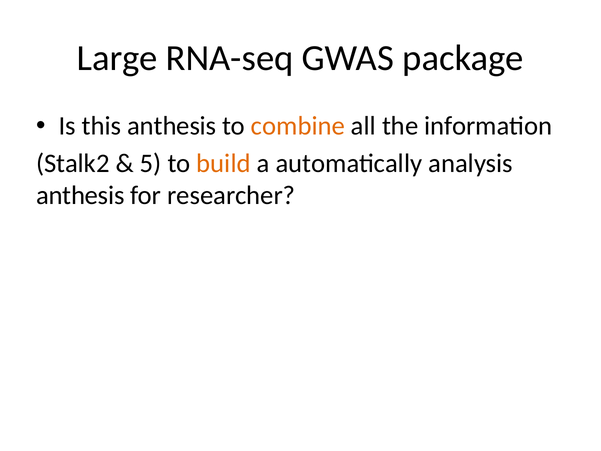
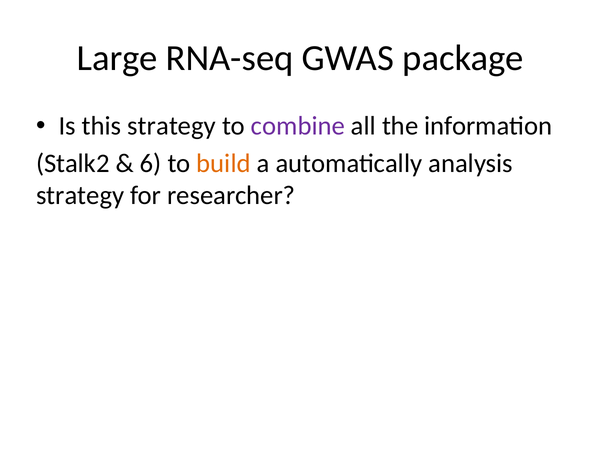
this anthesis: anthesis -> strategy (172, 126)
combine colour: orange -> purple (298, 126)
5: 5 -> 6 (151, 163)
anthesis: anthesis -> strategy (80, 196)
